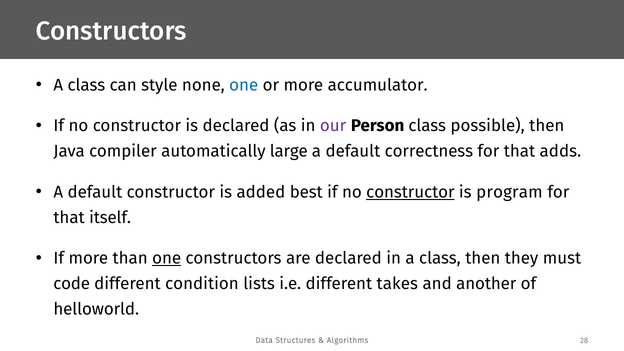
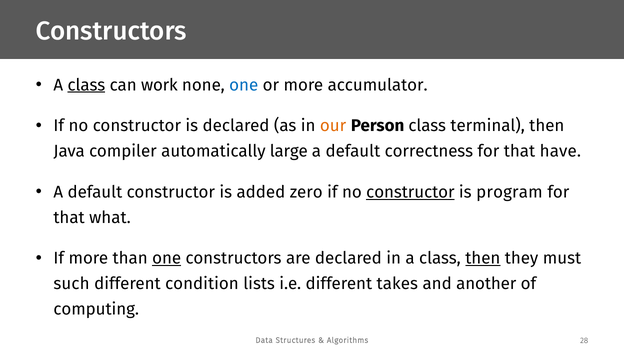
class underline: none -> present (86, 85)
style: style -> work (159, 85)
our colour: purple -> orange (333, 126)
possible: possible -> terminal (488, 126)
adds: adds -> have (560, 151)
best: best -> zero (306, 192)
itself: itself -> what (110, 217)
then underline: none -> present (483, 258)
code: code -> such (71, 284)
helloworld: helloworld -> computing (96, 309)
